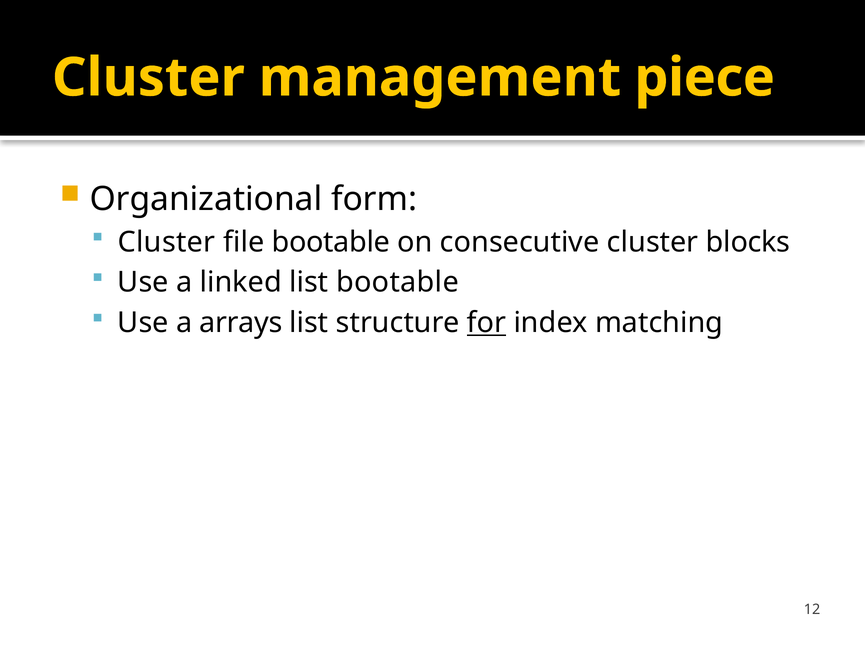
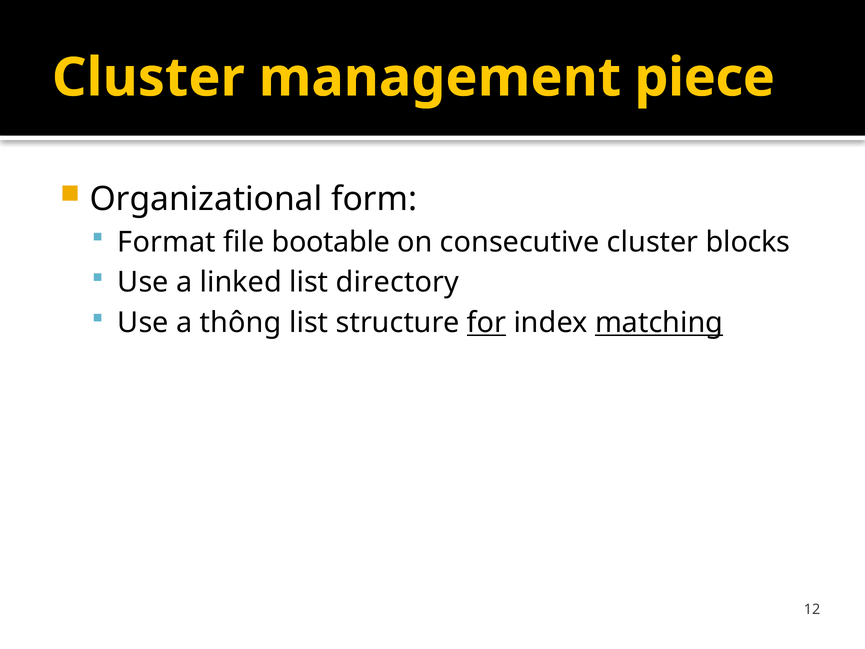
Cluster: Cluster -> Format (167, 242)
list bootable: bootable -> directory (398, 282)
arrays: arrays -> thông (241, 323)
matching underline: none -> present (659, 323)
